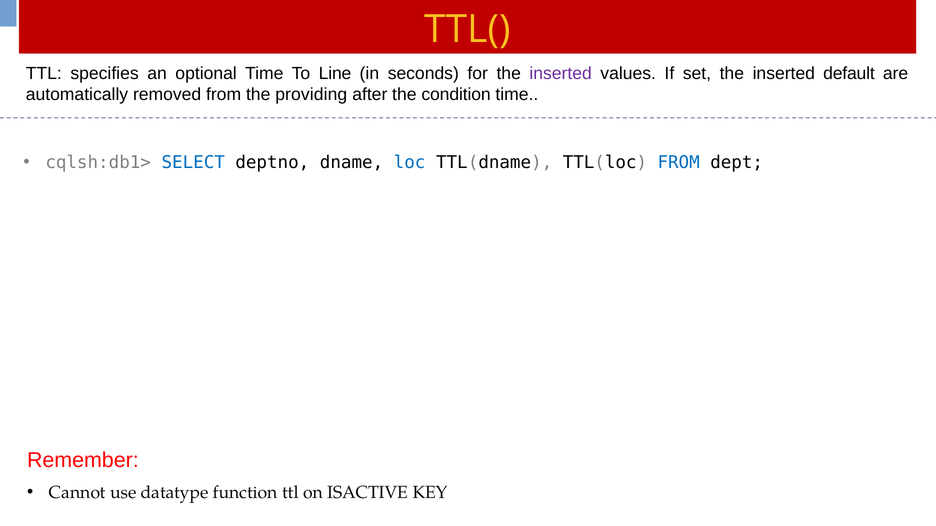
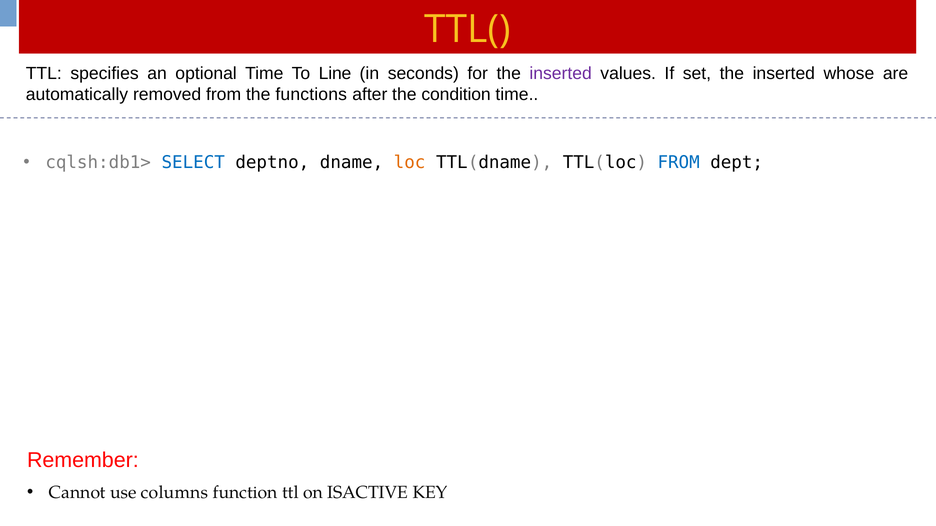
default: default -> whose (849, 74)
providing: providing -> functions (311, 95)
loc colour: blue -> orange (410, 163)
datatype: datatype -> columns (174, 493)
